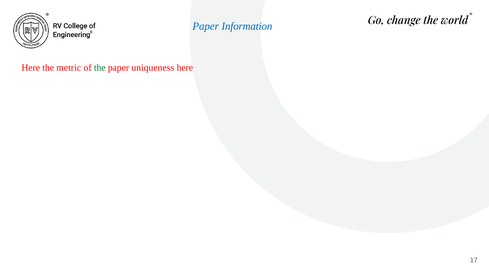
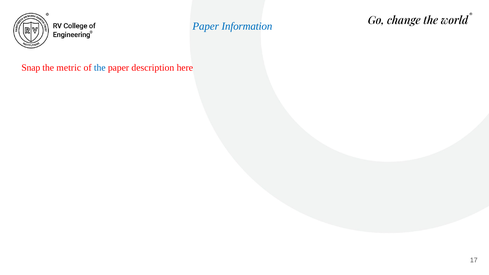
Here: Here -> Snap (31, 68)
the colour: green -> blue (100, 68)
uniqueness: uniqueness -> description (153, 68)
